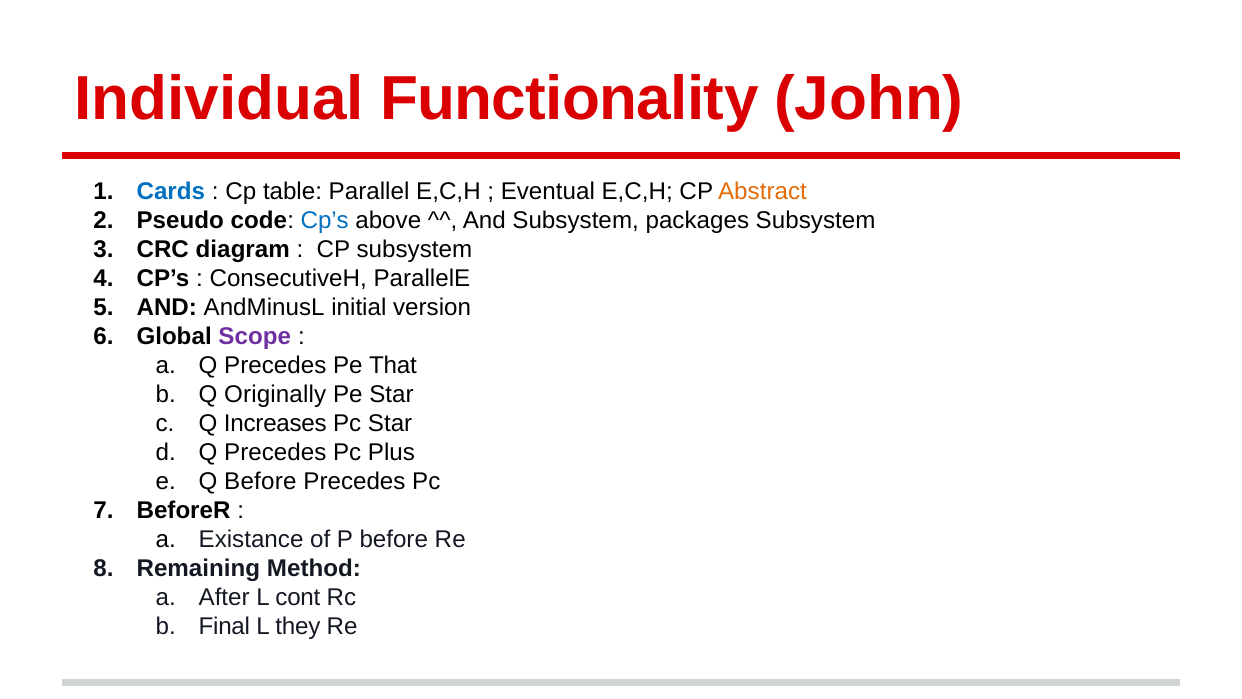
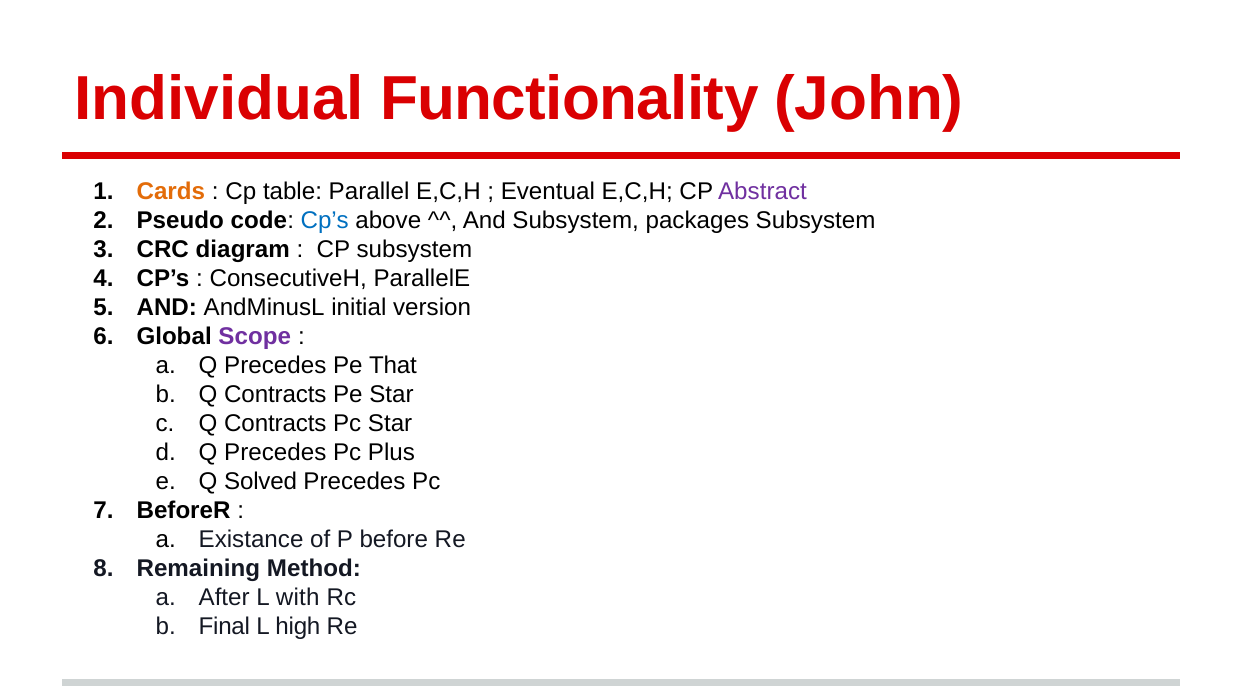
Cards colour: blue -> orange (171, 192)
Abstract colour: orange -> purple (762, 192)
Originally: Originally -> Contracts (275, 395)
Increases: Increases -> Contracts (275, 424)
Q Before: Before -> Solved (261, 482)
cont: cont -> with (298, 598)
they: they -> high (298, 627)
